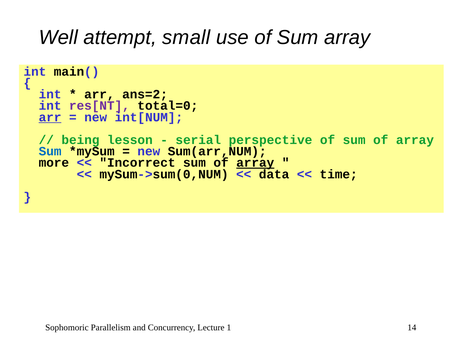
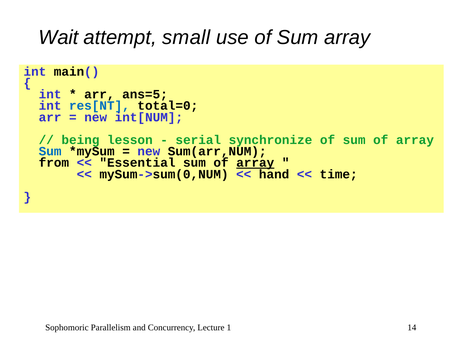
Well: Well -> Wait (58, 37)
ans=2: ans=2 -> ans=5 (145, 94)
res[NT colour: purple -> blue (99, 106)
arr underline: present -> none (50, 117)
perspective: perspective -> synchronize (270, 140)
more: more -> from (54, 162)
Incorrect: Incorrect -> Essential (137, 162)
data: data -> hand (274, 174)
